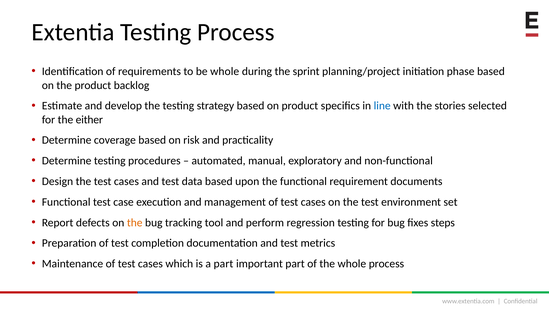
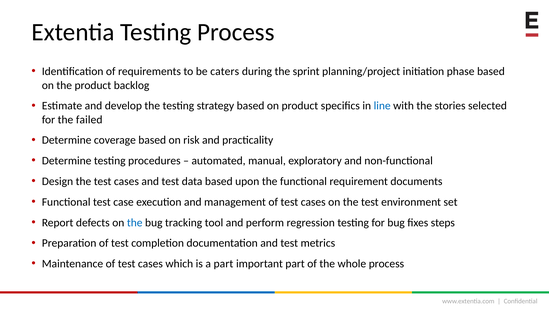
be whole: whole -> caters (225, 71)
either: either -> failed (89, 120)
the colour: orange -> blue (135, 222)
